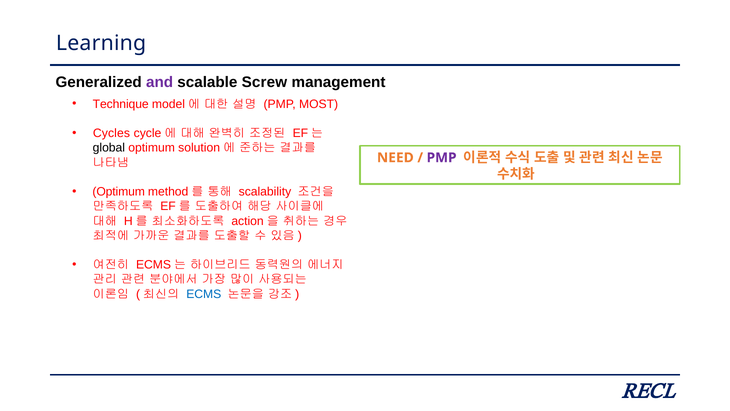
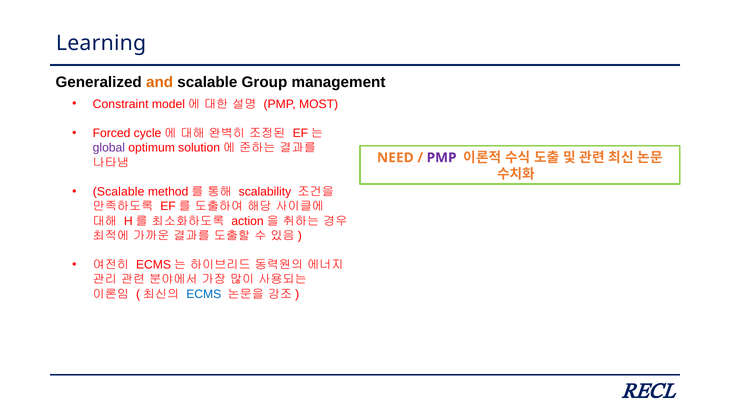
and colour: purple -> orange (160, 82)
Screw: Screw -> Group (264, 82)
Technique: Technique -> Constraint (121, 104)
Cycles: Cycles -> Forced (112, 133)
global colour: black -> purple (109, 148)
Optimum: Optimum -> Scalable (119, 192)
